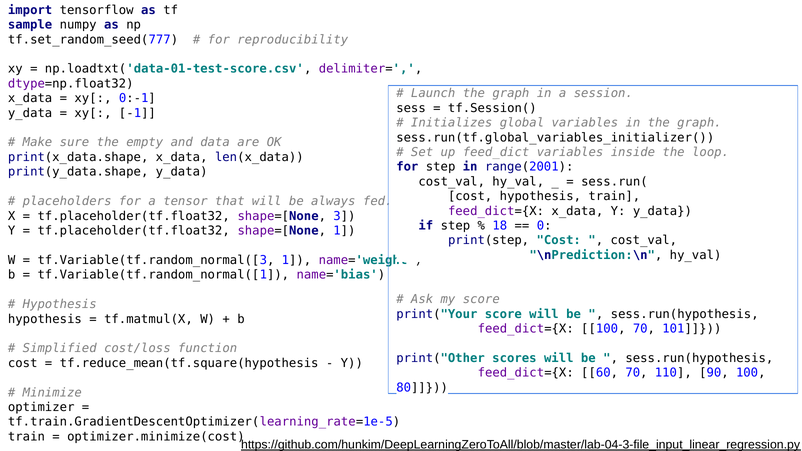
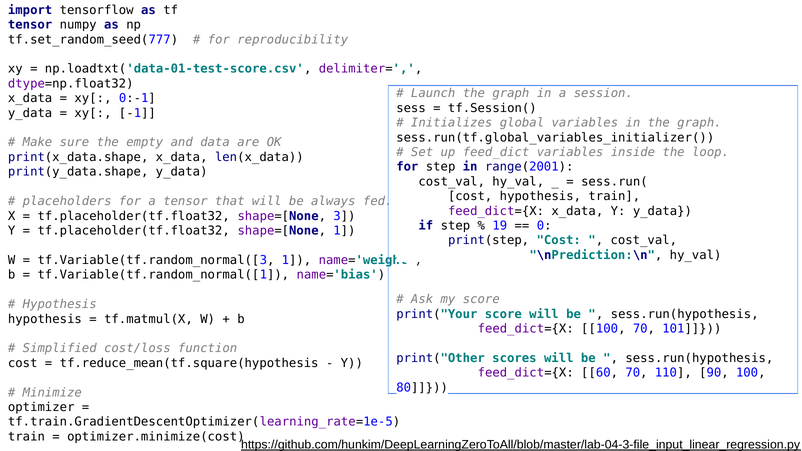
sample: sample -> tensor (30, 25)
18: 18 -> 19 (500, 226)
